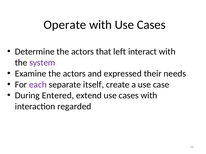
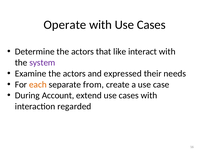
left: left -> like (120, 52)
each colour: purple -> orange (38, 85)
itself: itself -> from (94, 85)
Entered: Entered -> Account (58, 96)
